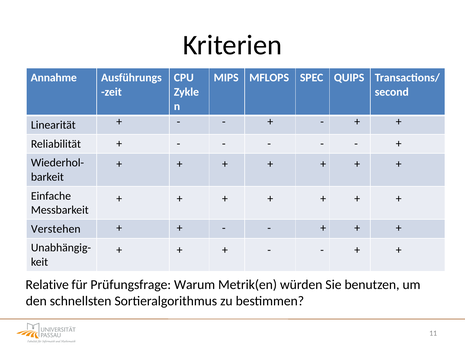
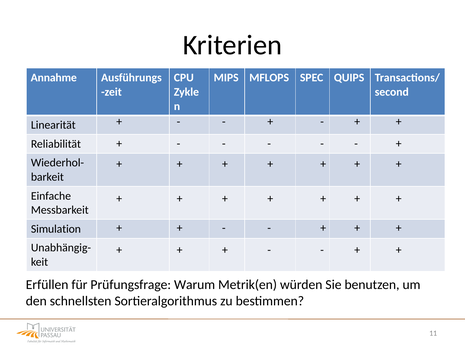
Verstehen: Verstehen -> Simulation (56, 229)
Relative: Relative -> Erfüllen (47, 285)
